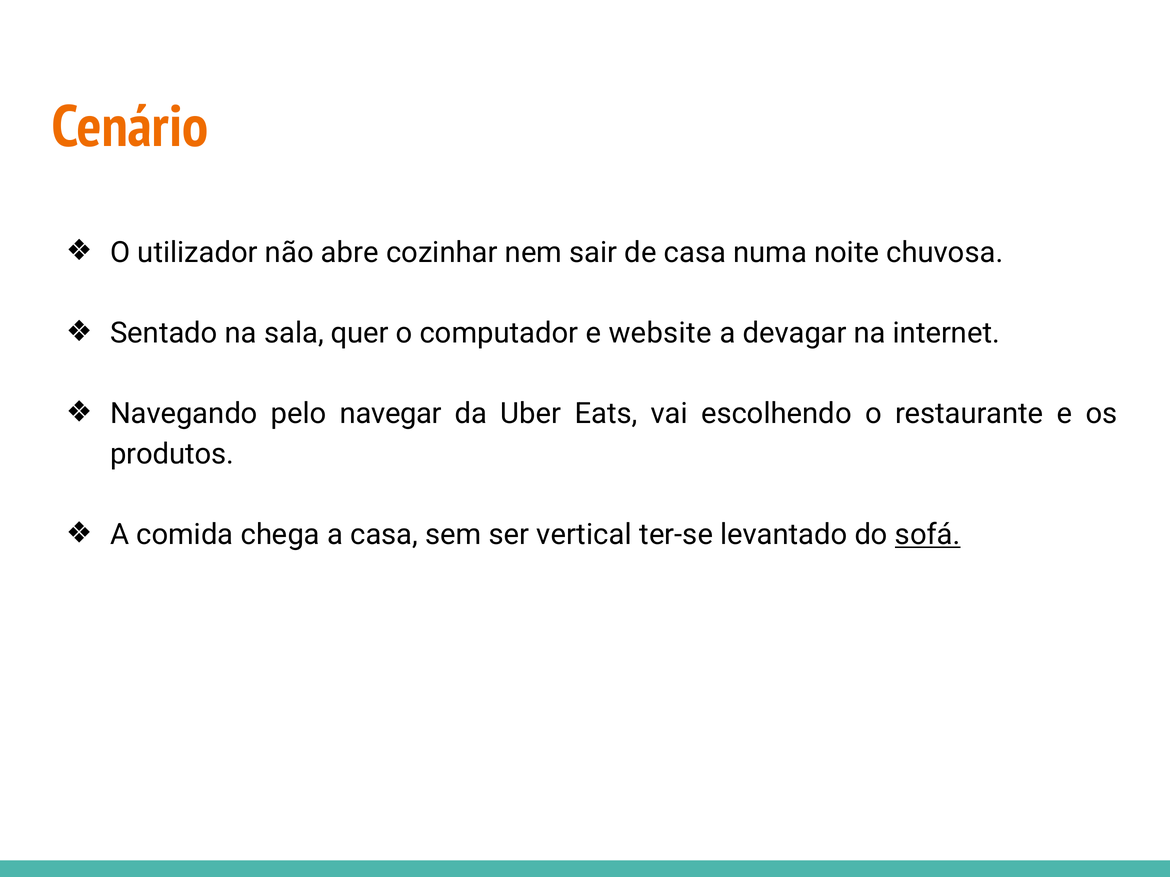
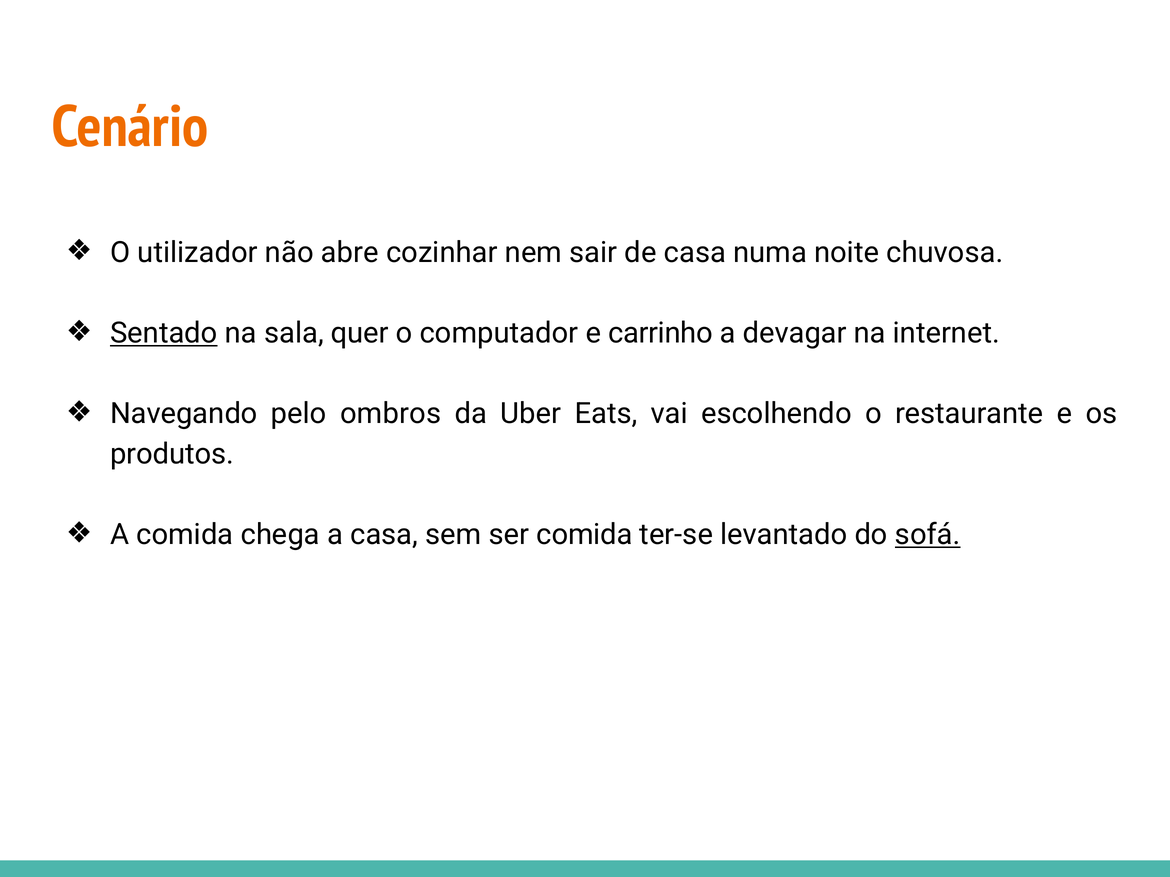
Sentado underline: none -> present (164, 333)
website: website -> carrinho (660, 333)
navegar: navegar -> ombros (391, 414)
ser vertical: vertical -> comida (584, 535)
